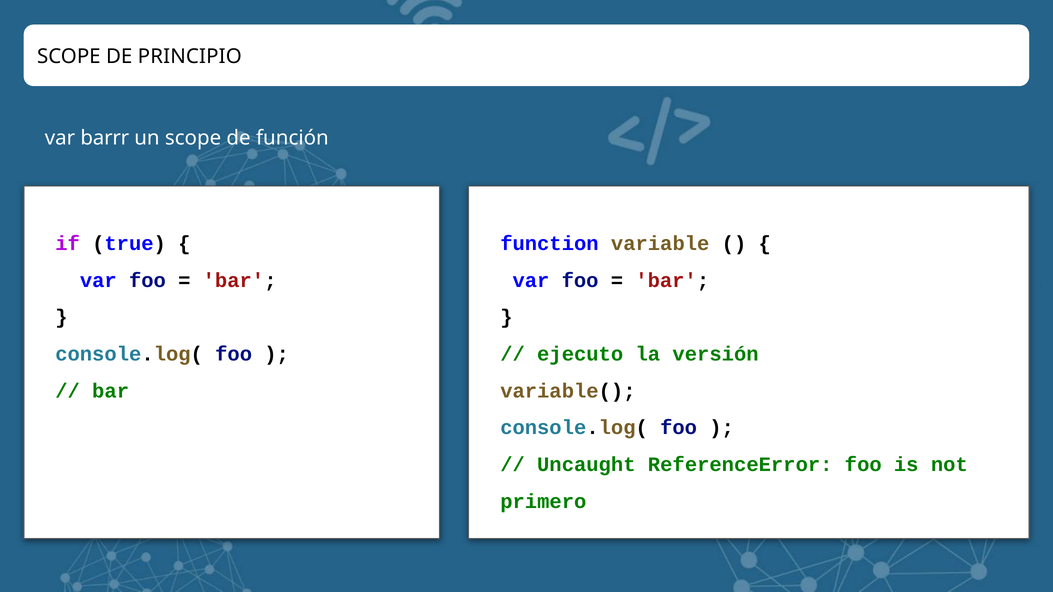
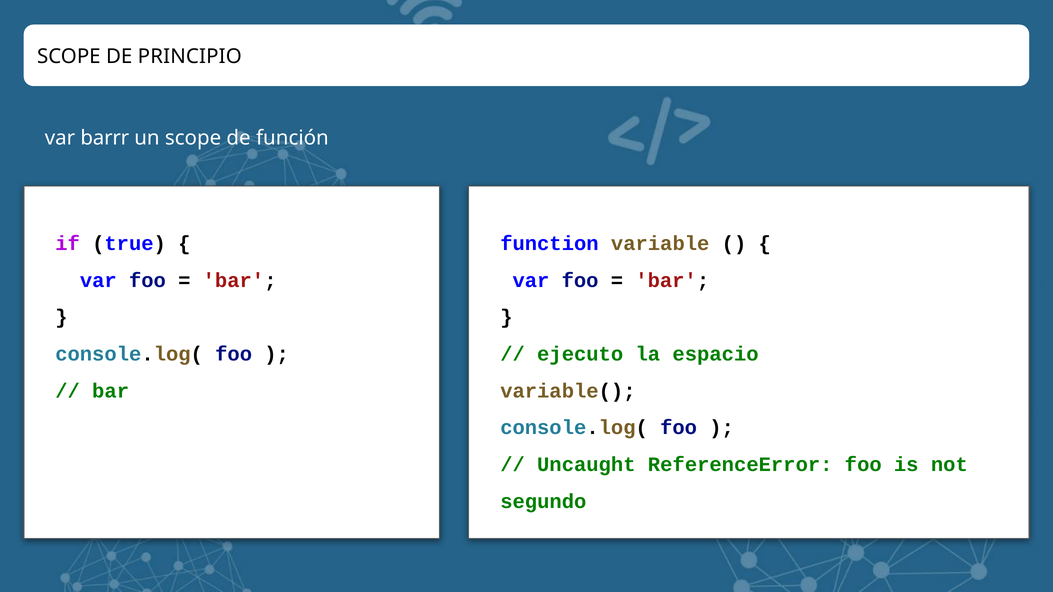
versión: versión -> espacio (716, 354)
primero: primero -> segundo (543, 502)
